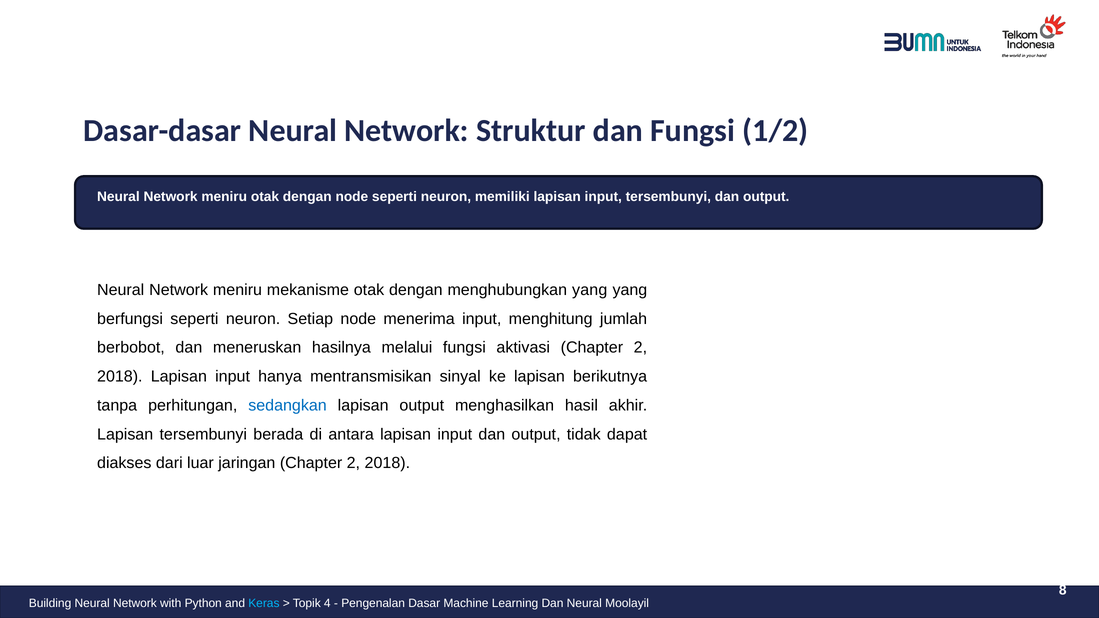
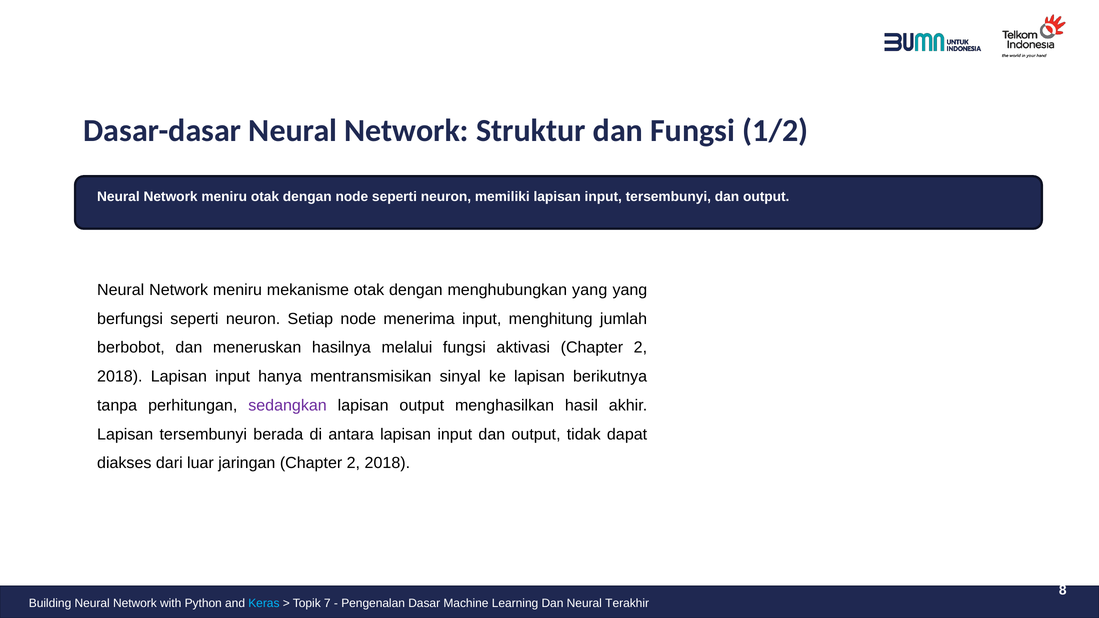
sedangkan colour: blue -> purple (288, 406)
4: 4 -> 7 (327, 603)
Moolayil: Moolayil -> Terakhir (627, 603)
